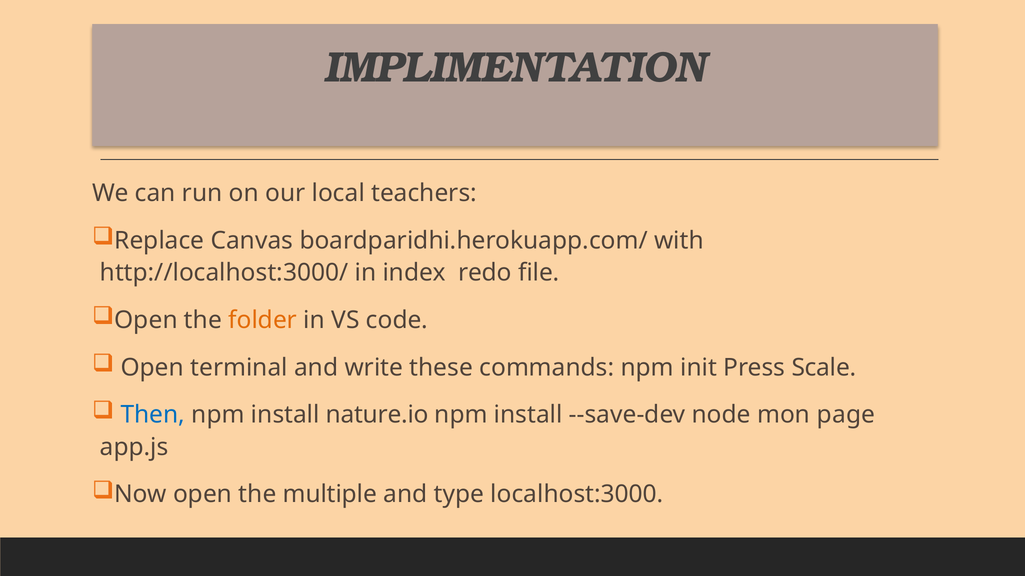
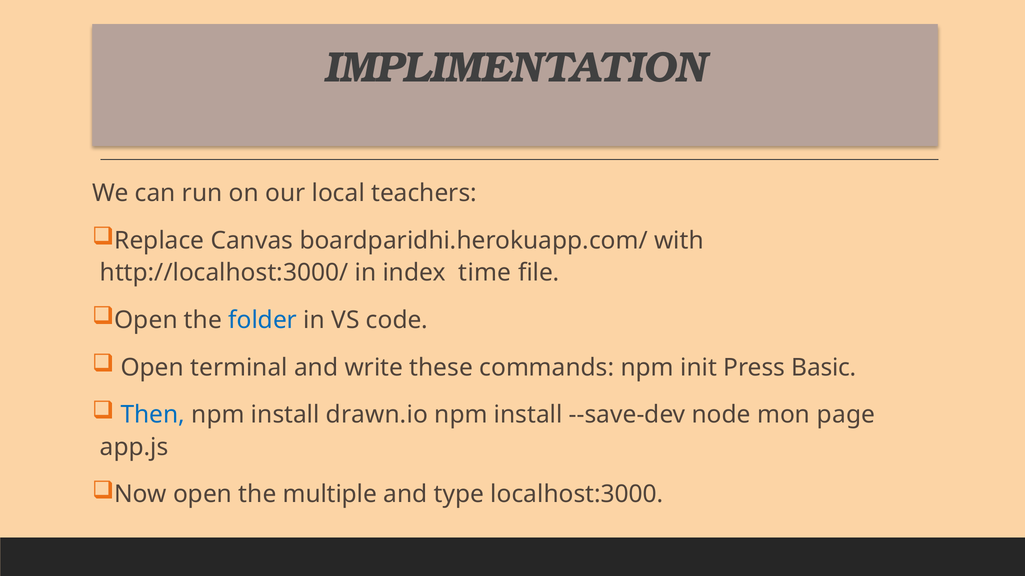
redo: redo -> time (485, 273)
folder colour: orange -> blue (263, 320)
Scale: Scale -> Basic (824, 368)
nature.io: nature.io -> drawn.io (377, 415)
